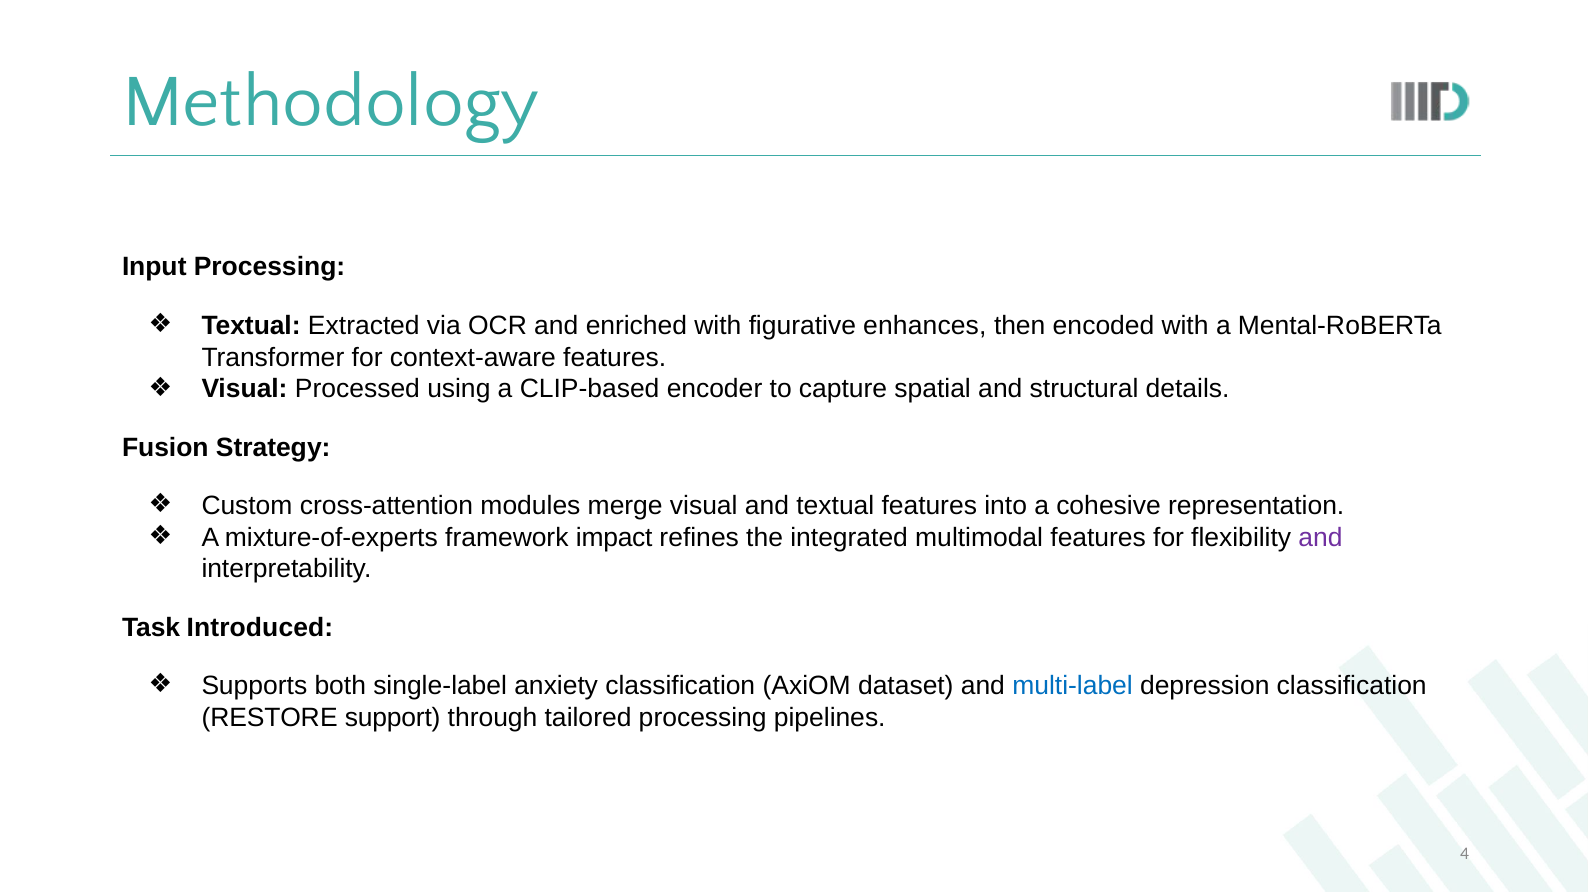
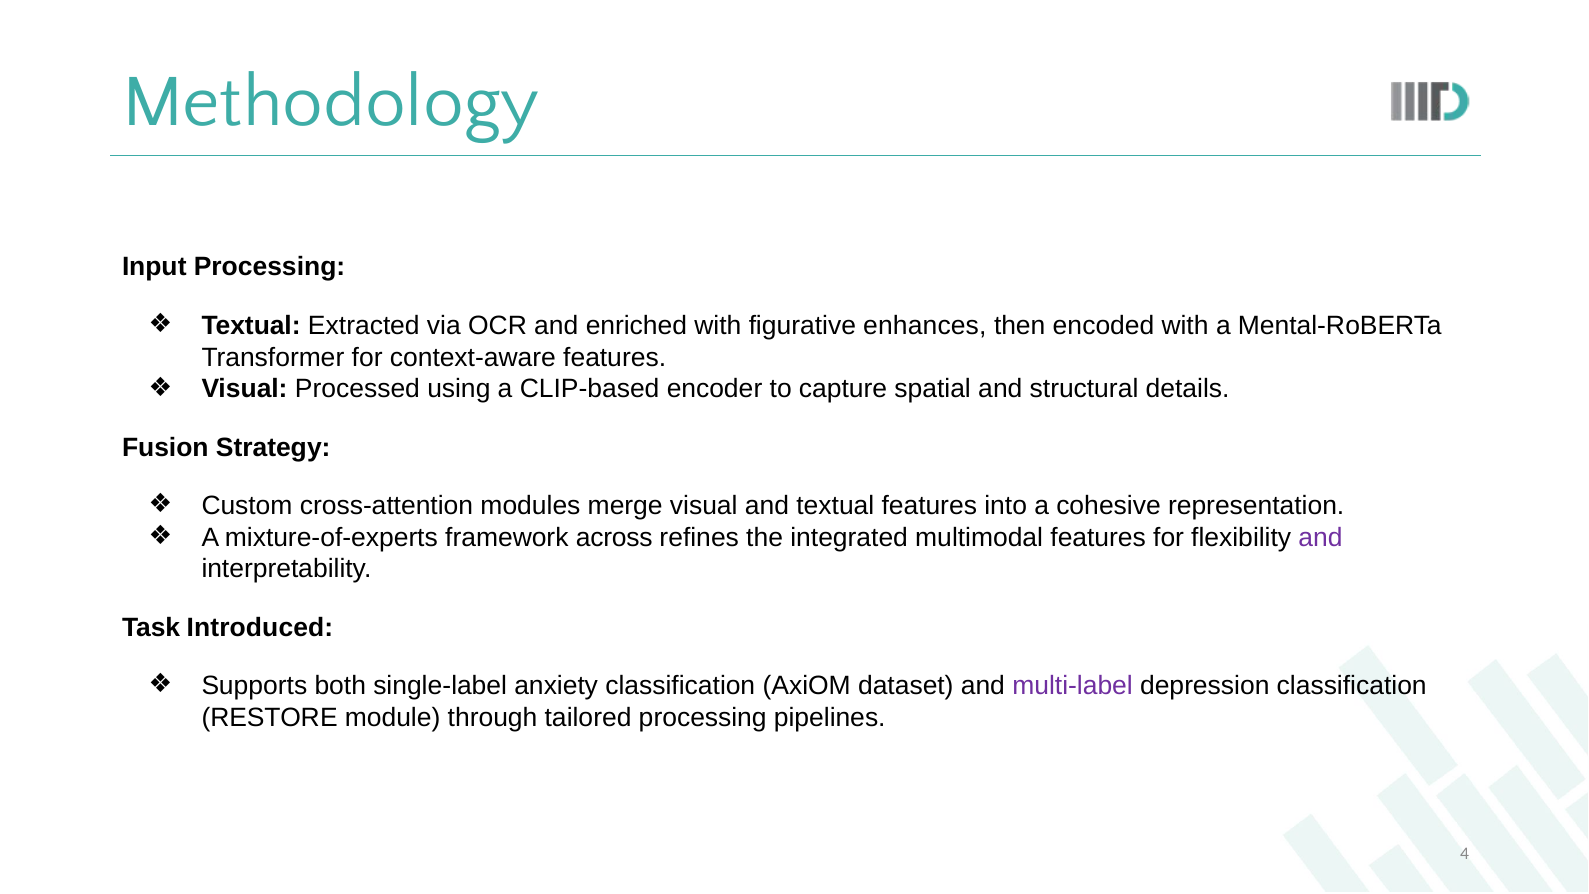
impact: impact -> across (614, 537)
multi-label colour: blue -> purple (1073, 686)
support: support -> module (393, 717)
